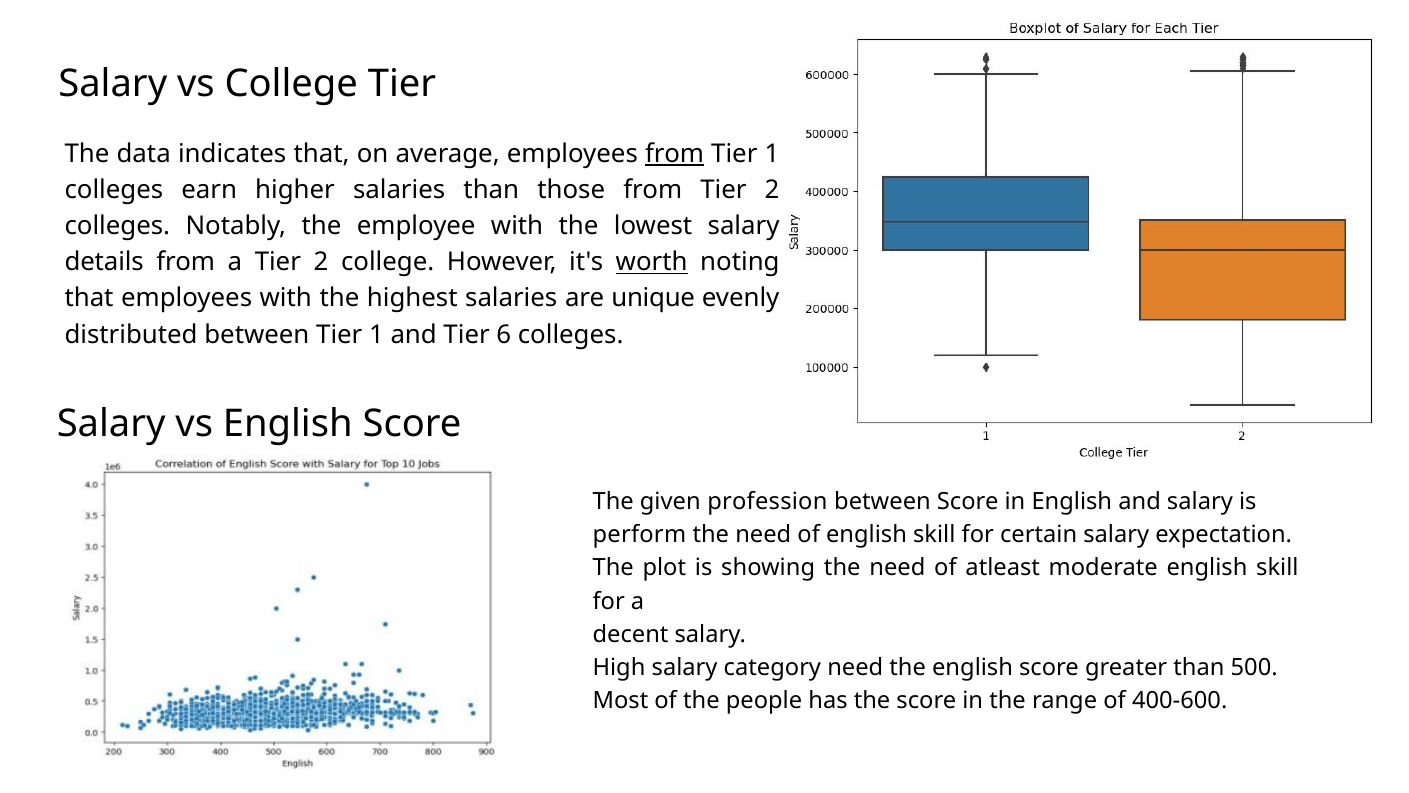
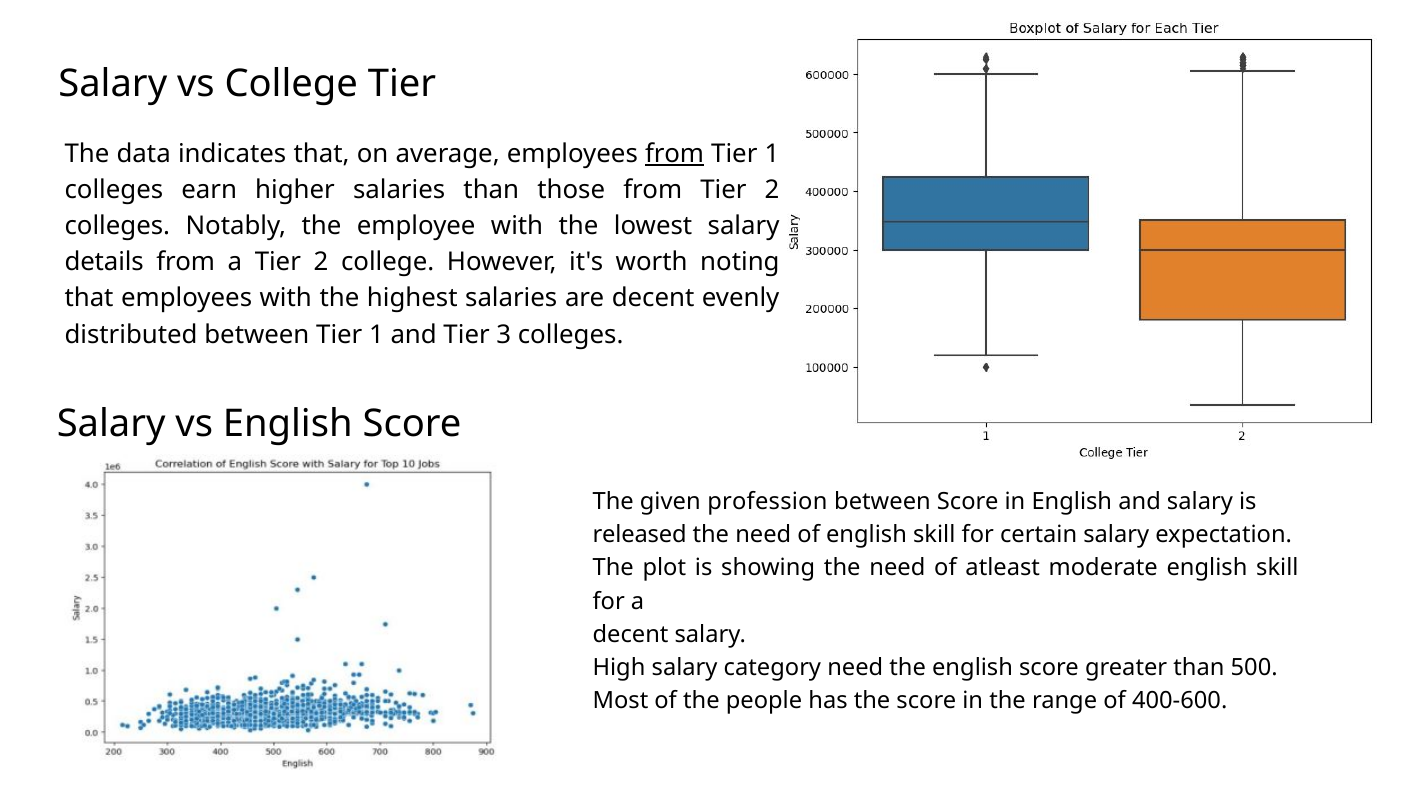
worth underline: present -> none (652, 262)
are unique: unique -> decent (653, 298)
6: 6 -> 3 (504, 334)
perform: perform -> released (640, 535)
